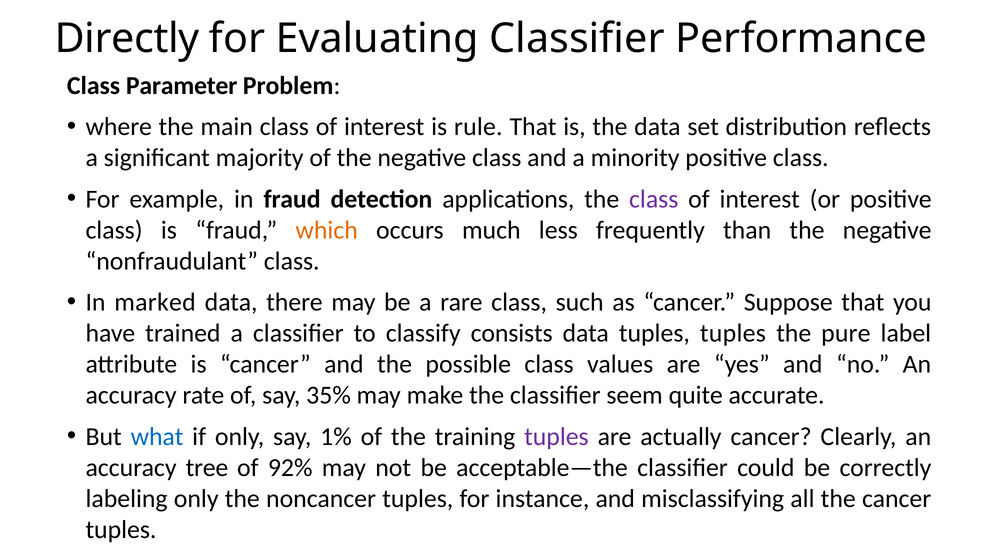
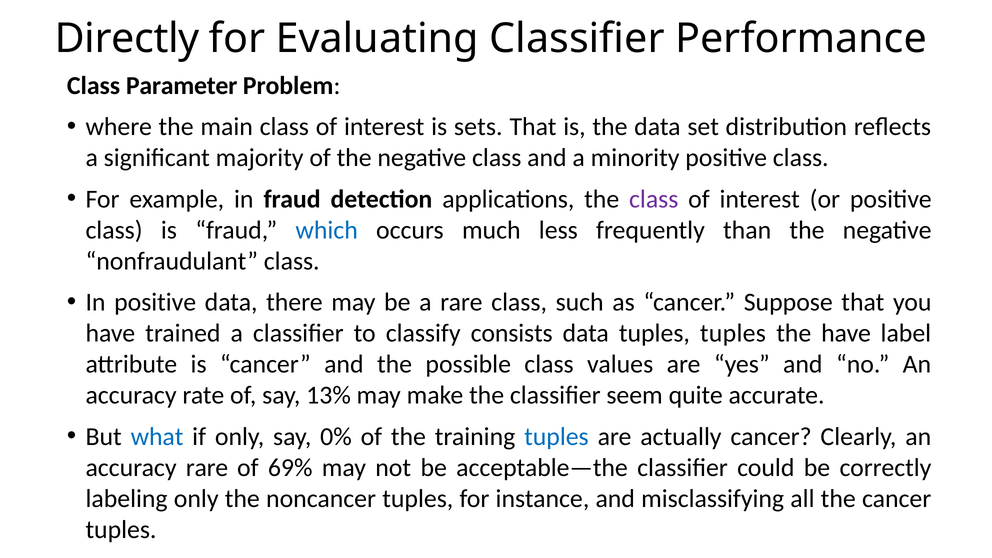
rule: rule -> sets (478, 127)
which colour: orange -> blue (327, 230)
In marked: marked -> positive (155, 302)
the pure: pure -> have (846, 333)
35%: 35% -> 13% (329, 395)
1%: 1% -> 0% (336, 437)
tuples colour: purple -> blue (556, 437)
accuracy tree: tree -> rare (207, 468)
92%: 92% -> 69% (290, 468)
